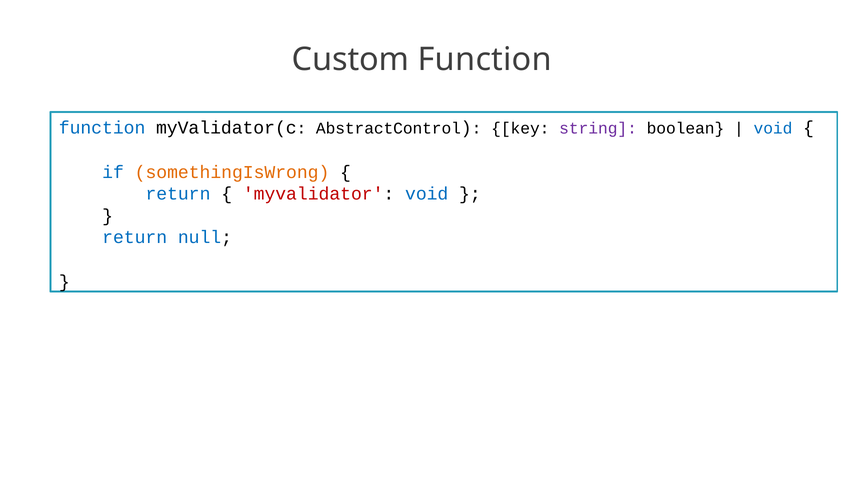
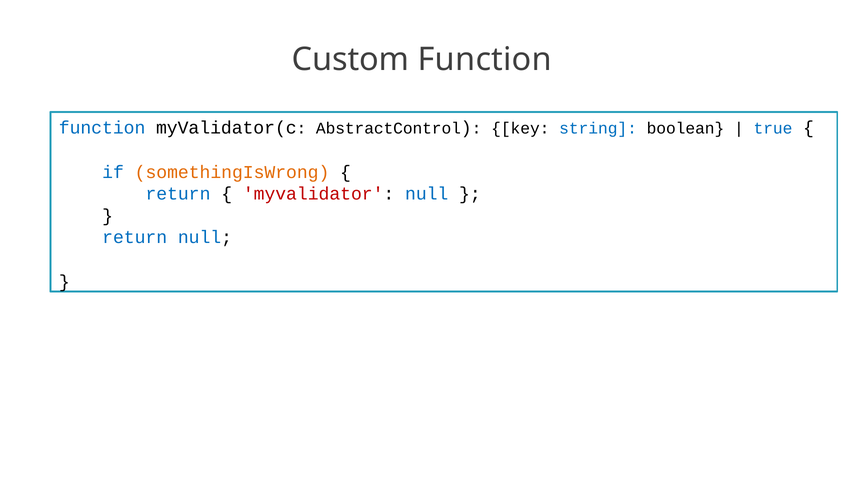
string colour: purple -> blue (598, 128)
void: void -> true (773, 128)
myvalidator void: void -> null (427, 194)
